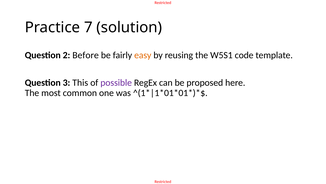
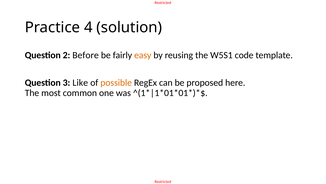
7: 7 -> 4 (88, 27)
This: This -> Like (80, 82)
possible colour: purple -> orange (116, 82)
